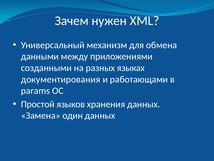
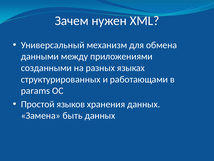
документирования: документирования -> структурированных (61, 79)
один: один -> быть (73, 115)
